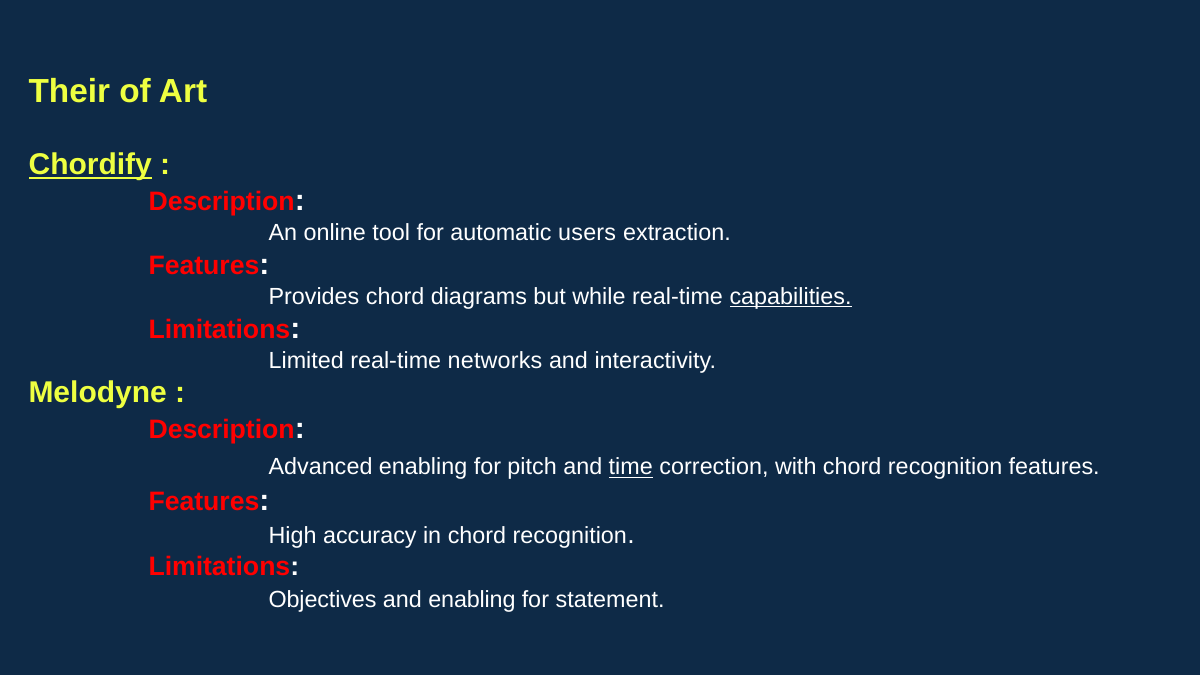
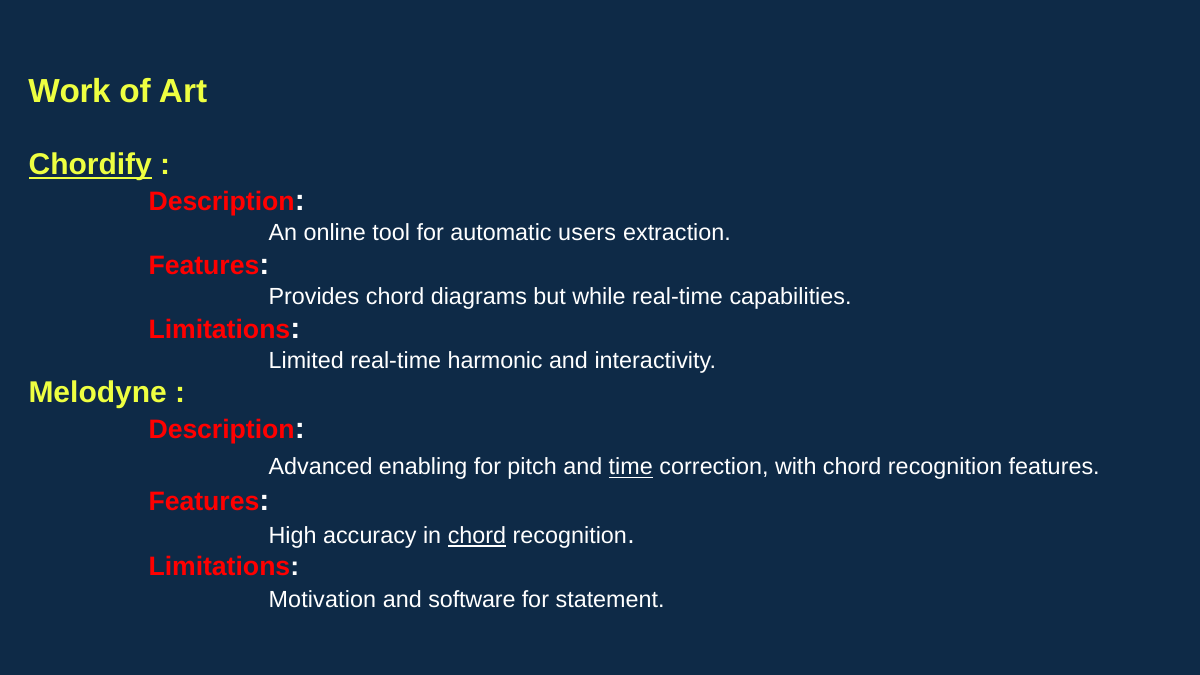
Their: Their -> Work (70, 91)
capabilities underline: present -> none (791, 297)
networks: networks -> harmonic (495, 361)
chord underline: none -> present (477, 536)
Objectives: Objectives -> Motivation (322, 600)
and enabling: enabling -> software (472, 600)
